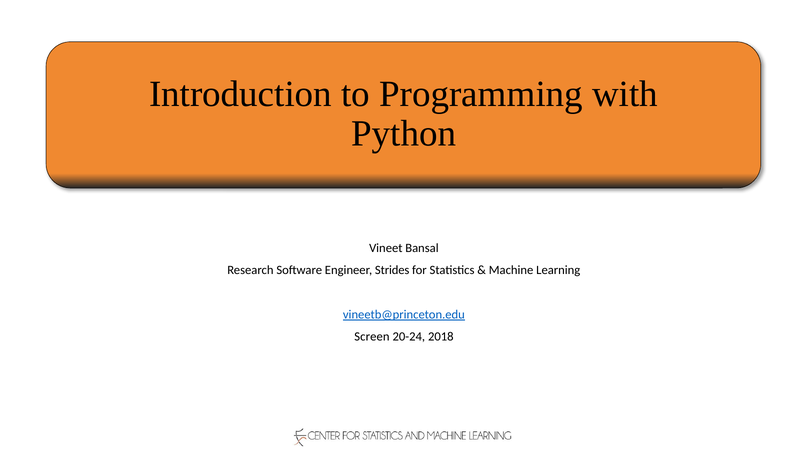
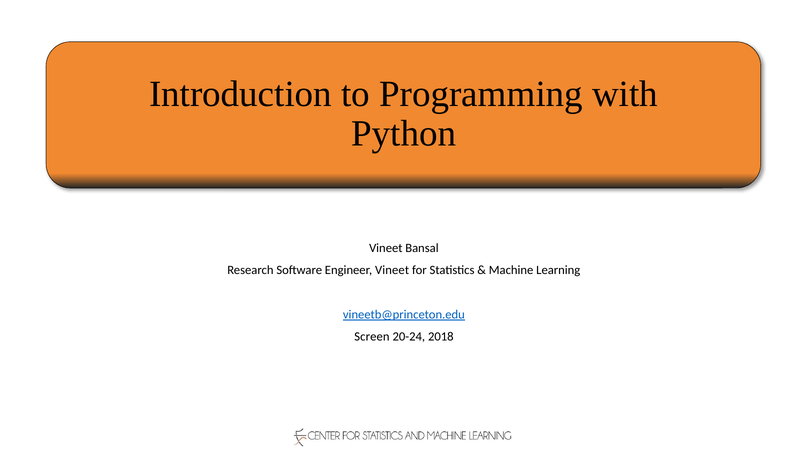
Engineer Strides: Strides -> Vineet (392, 271)
